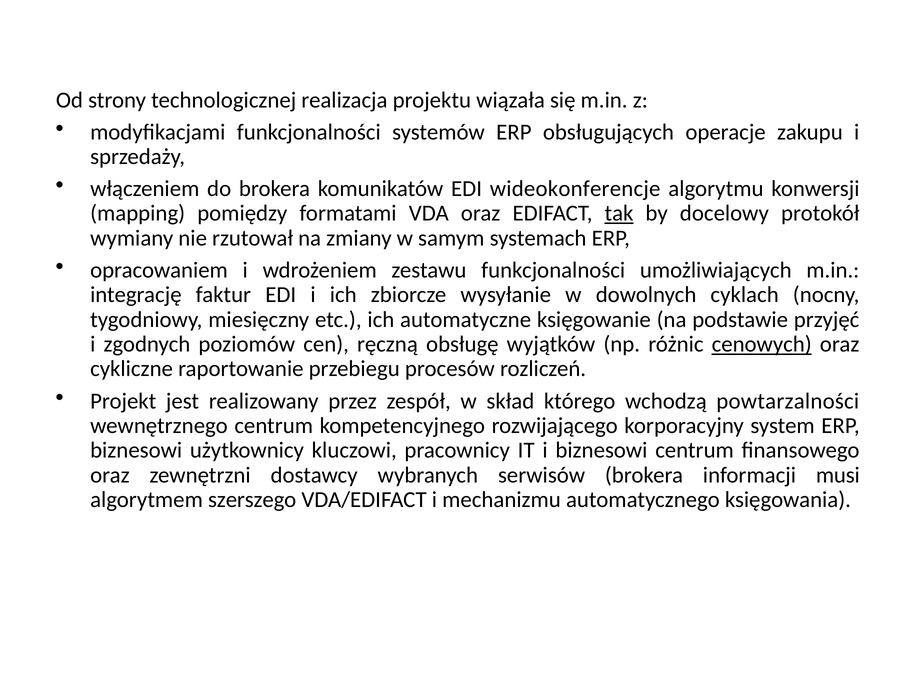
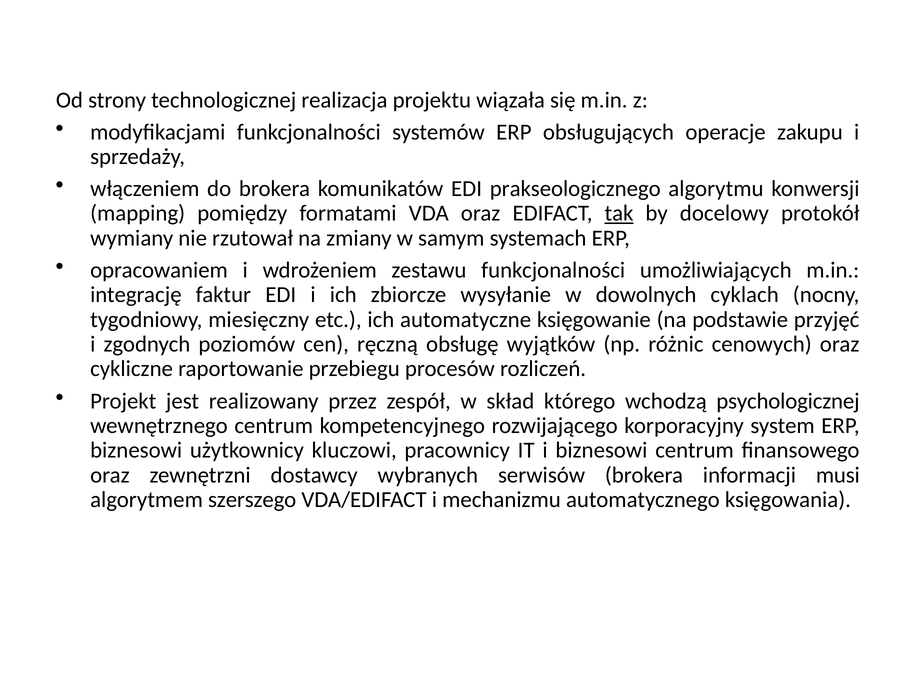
wideokonferencje: wideokonferencje -> prakseologicznego (575, 189)
cenowych underline: present -> none (762, 344)
powtarzalności: powtarzalności -> psychologicznej (788, 401)
